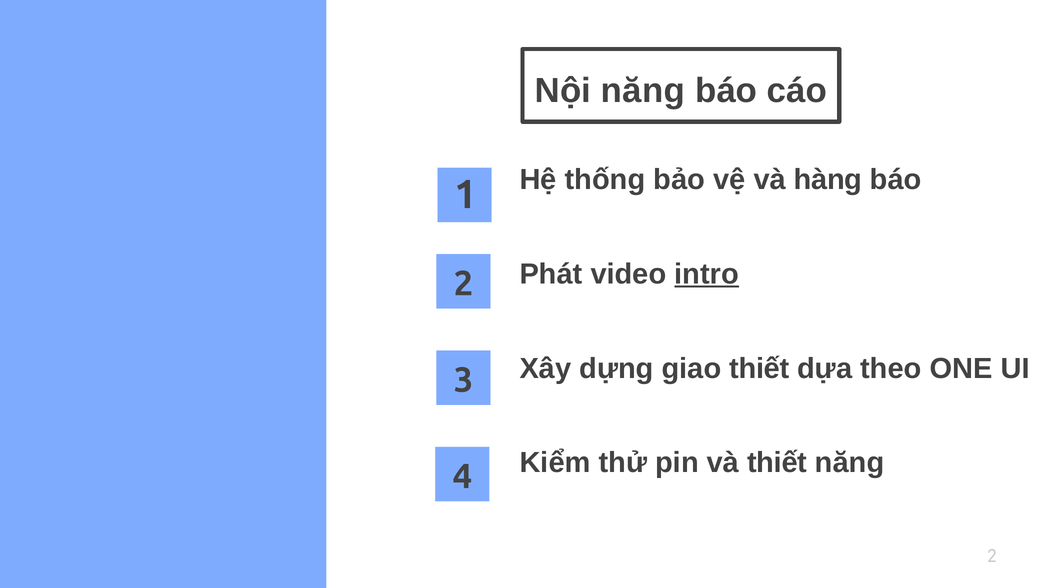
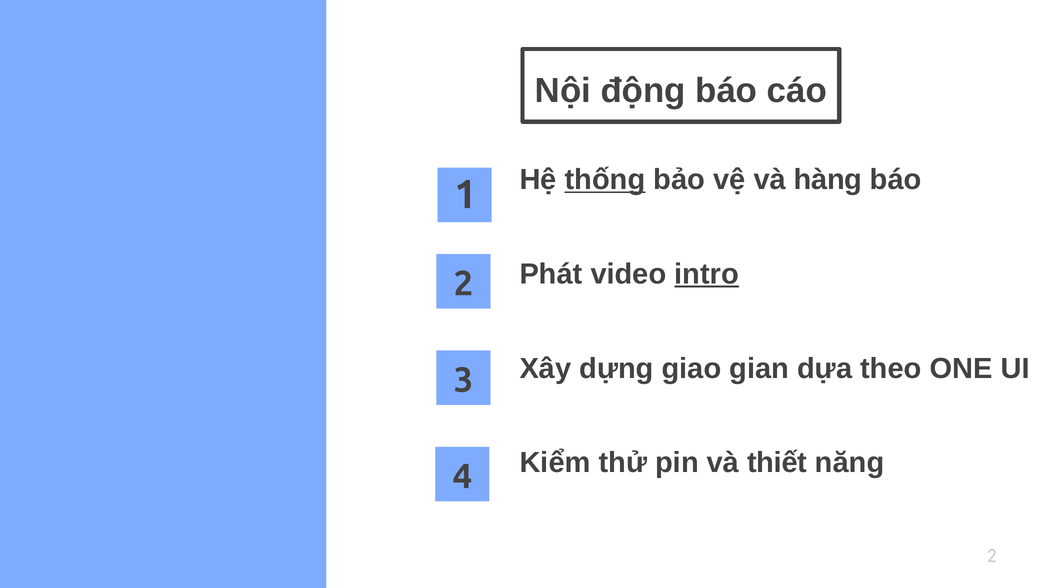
Nội năng: năng -> động (643, 91)
thống underline: none -> present (605, 180)
giao thiết: thiết -> gian (759, 368)
